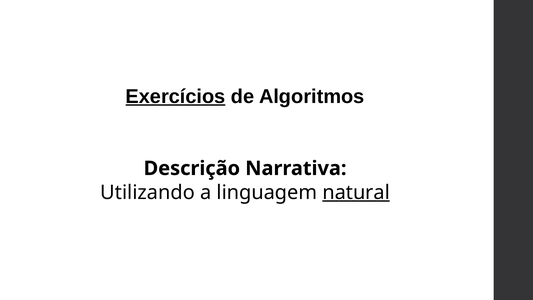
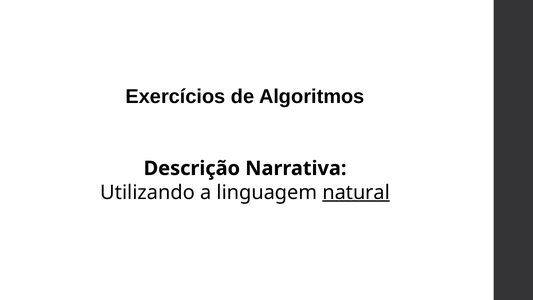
Exercícios underline: present -> none (175, 96)
